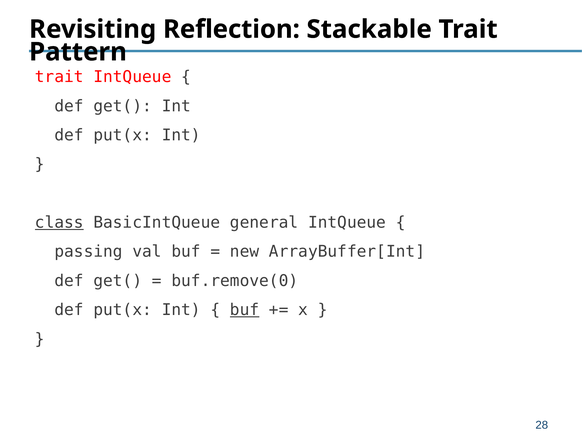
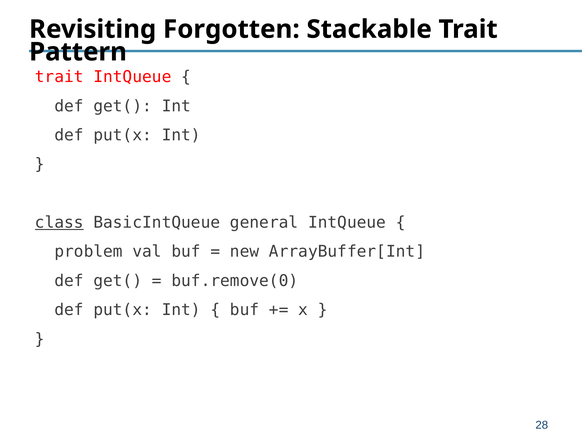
Reflection: Reflection -> Forgotten (231, 29)
passing: passing -> problem (89, 252)
buf underline: present -> none (245, 310)
